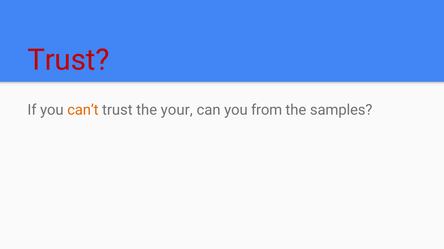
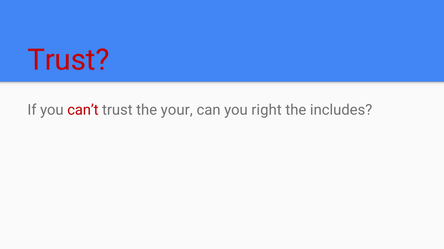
can’t colour: orange -> red (83, 110)
from: from -> right (267, 110)
samples: samples -> includes (341, 110)
